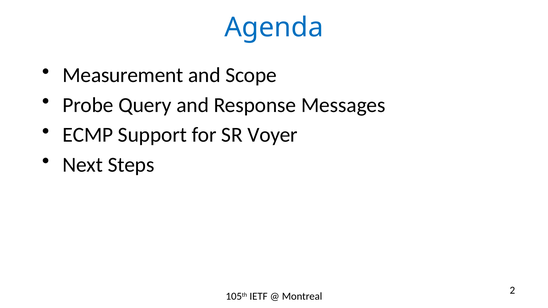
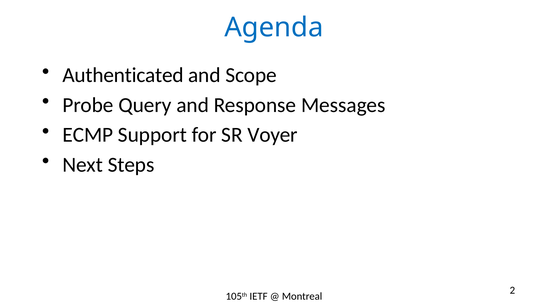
Measurement: Measurement -> Authenticated (123, 75)
